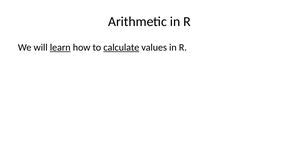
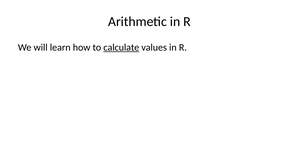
learn underline: present -> none (60, 47)
